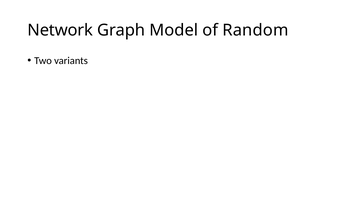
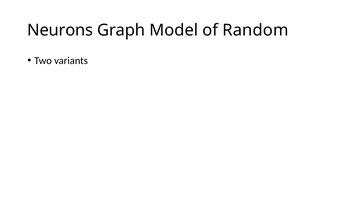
Network: Network -> Neurons (60, 30)
